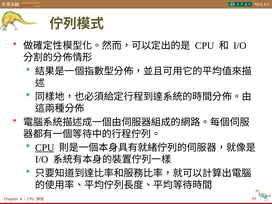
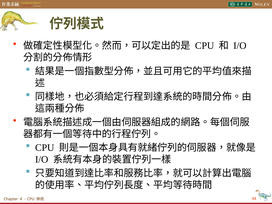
CPU underline: present -> none (45, 148)
